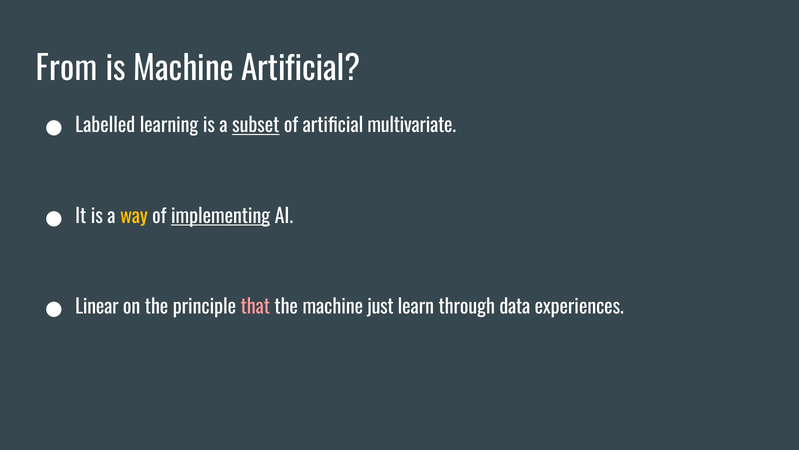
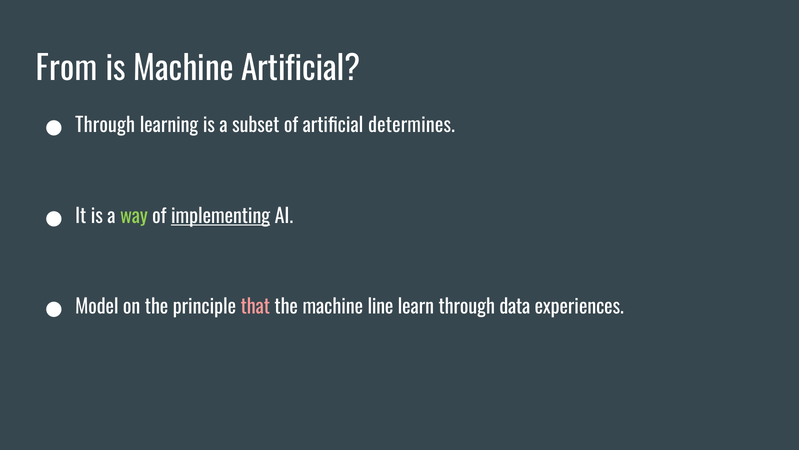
Labelled: Labelled -> Through (105, 126)
subset underline: present -> none (256, 126)
multivariate: multivariate -> determines (412, 126)
way colour: yellow -> light green (134, 216)
Linear: Linear -> Model (97, 307)
just: just -> line (380, 307)
